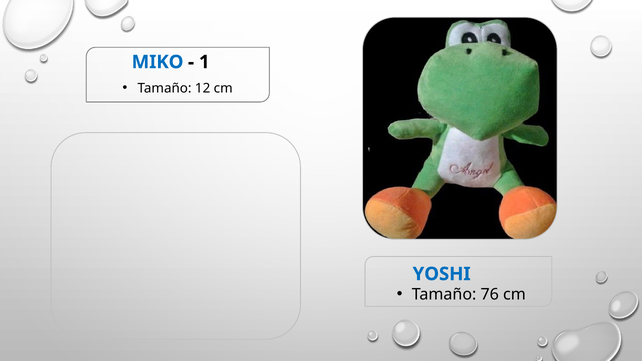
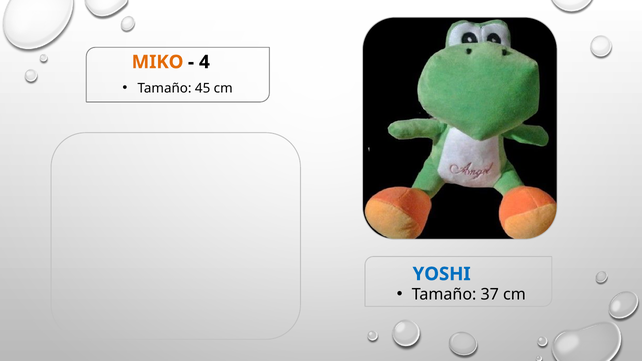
MIKO colour: blue -> orange (158, 62)
1: 1 -> 4 (204, 62)
12: 12 -> 45 (203, 88)
76: 76 -> 37 (490, 295)
